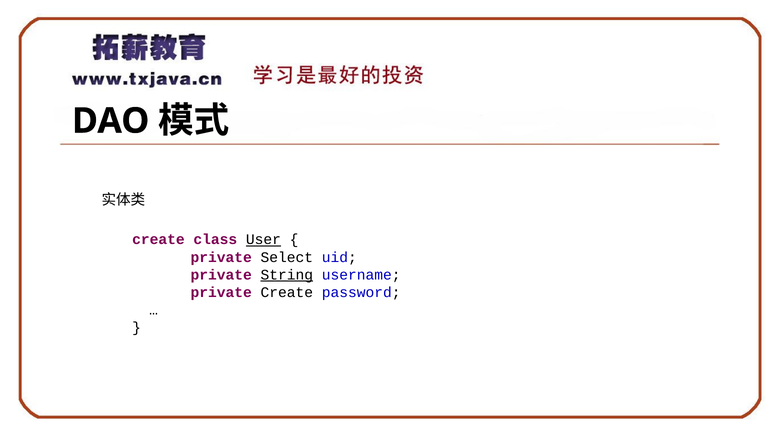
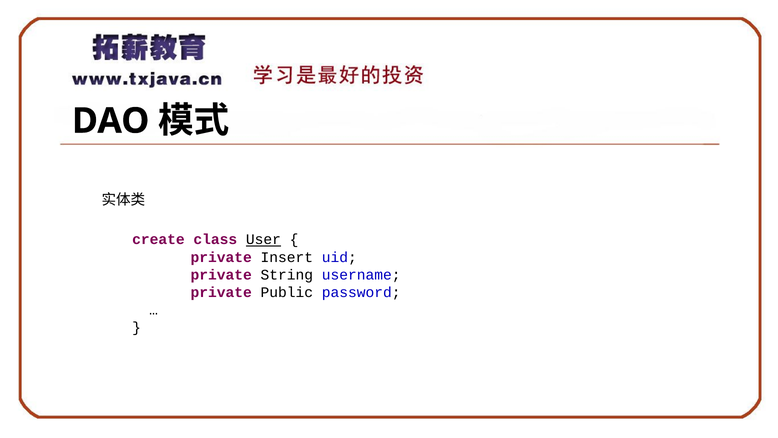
Select: Select -> Insert (287, 257)
String underline: present -> none (287, 274)
private Create: Create -> Public (287, 292)
